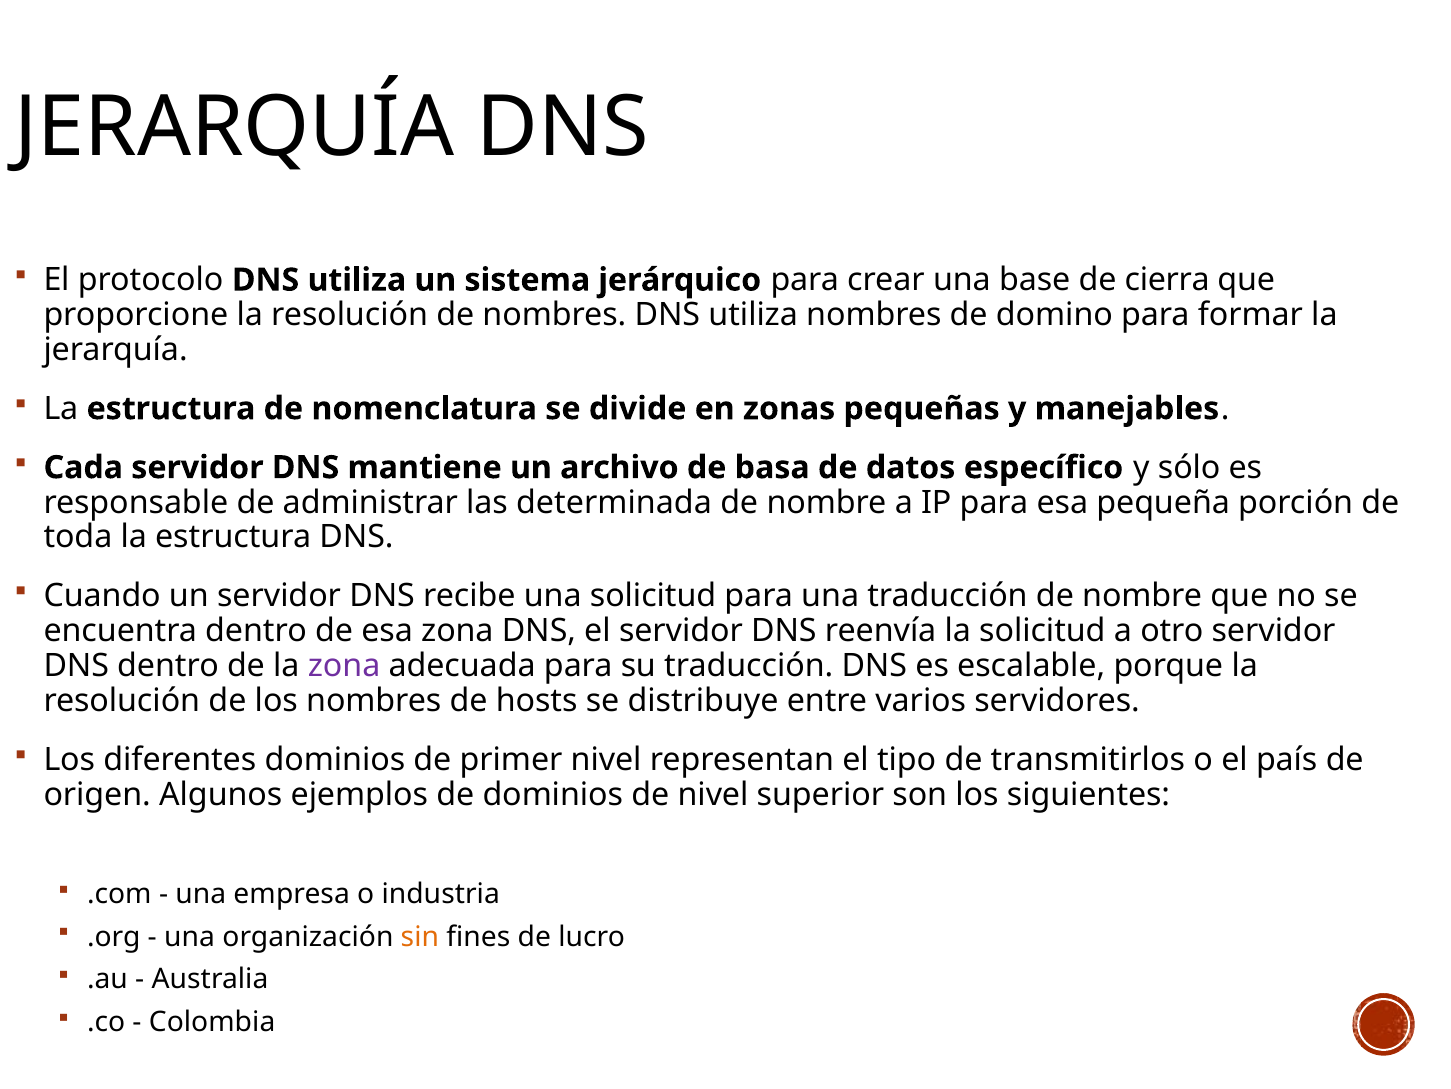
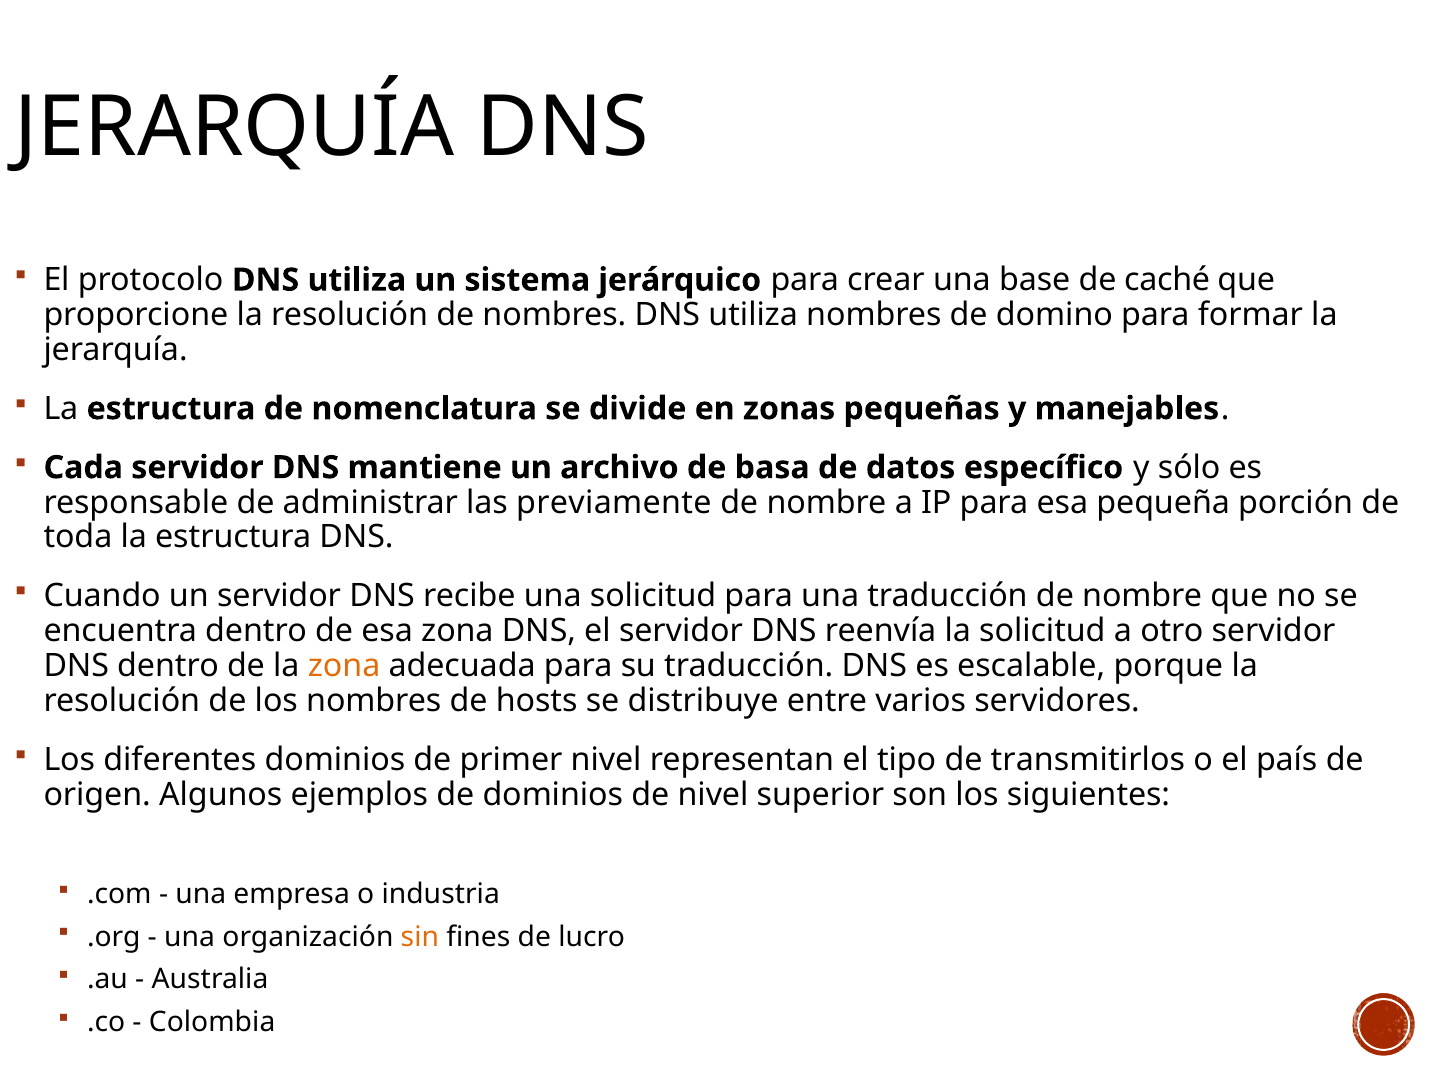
cierra: cierra -> caché (1167, 280)
determinada: determinada -> previamente (614, 502)
zona colour: purple -> orange (344, 665)
